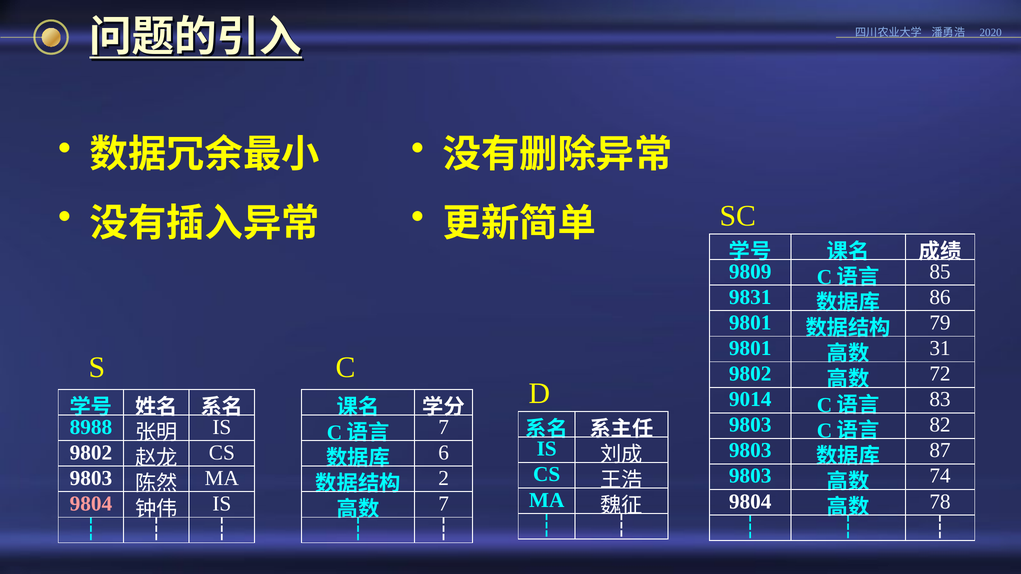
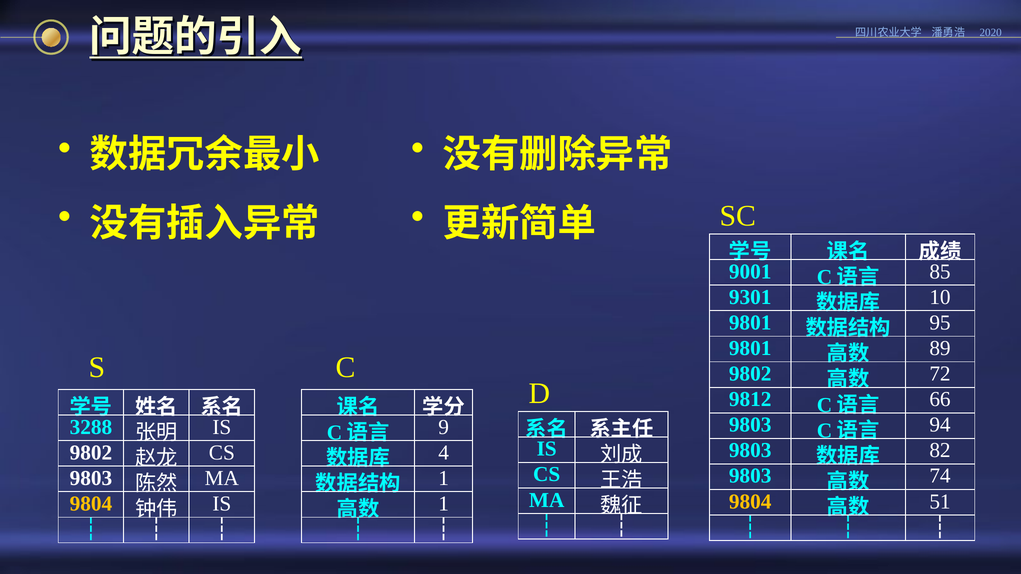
9809: 9809 -> 9001 (750, 272)
9831: 9831 -> 9301 (750, 297)
86: 86 -> 10 (940, 297)
79: 79 -> 95 (940, 323)
31: 31 -> 89 (940, 348)
9014: 9014 -> 9812 (750, 400)
83: 83 -> 66 (940, 400)
82: 82 -> 94 (940, 425)
8988: 8988 -> 3288 (91, 427)
7: 7 -> 9 (444, 427)
87: 87 -> 82 (940, 451)
6: 6 -> 4 (444, 453)
2: 2 -> 1 (444, 478)
9804 colour: white -> yellow (750, 502)
78: 78 -> 51 (940, 502)
9804 colour: pink -> yellow (91, 504)
7: 7 -> 1 (444, 504)
